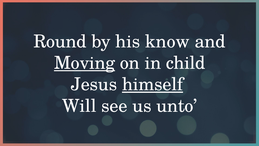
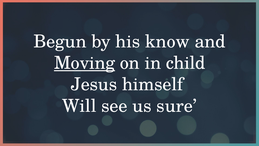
Round: Round -> Begun (60, 42)
himself underline: present -> none (153, 84)
unto: unto -> sure (177, 106)
